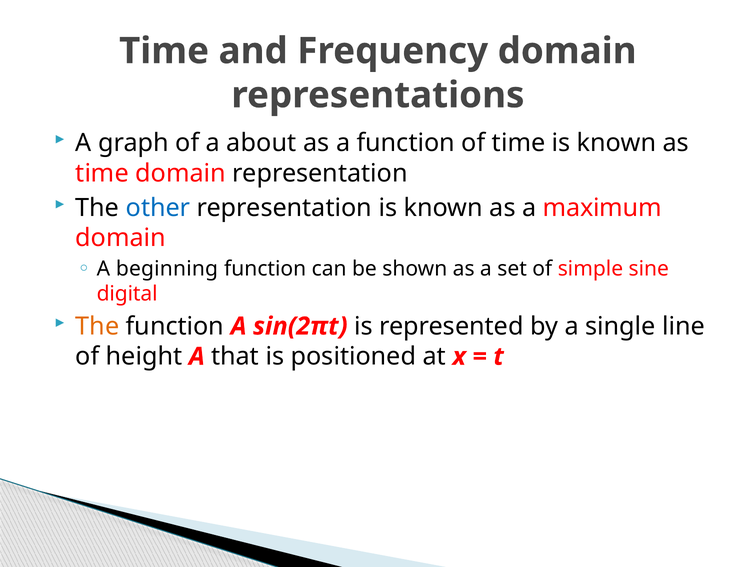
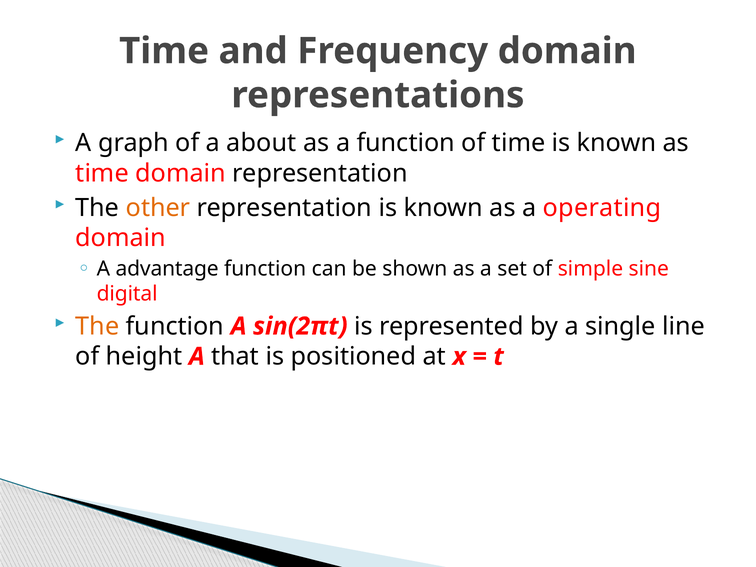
other colour: blue -> orange (158, 208)
maximum: maximum -> operating (602, 208)
beginning: beginning -> advantage (167, 269)
